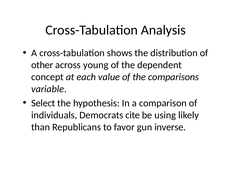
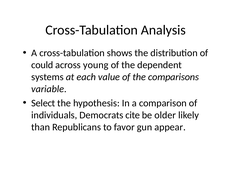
other: other -> could (42, 65)
concept: concept -> systems (47, 77)
using: using -> older (165, 115)
inverse: inverse -> appear (170, 127)
